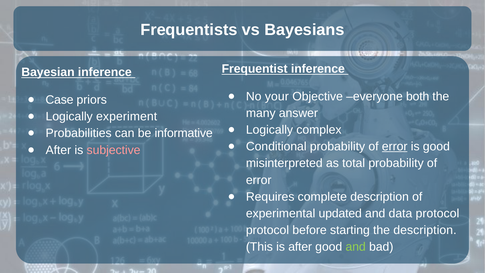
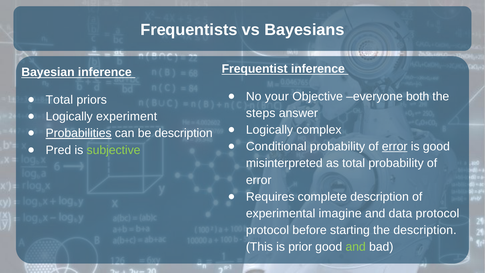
Case: Case -> Total (59, 100)
many: many -> steps (261, 113)
Probabilities underline: none -> present (79, 133)
be informative: informative -> description (184, 133)
After: After -> Pred (58, 150)
subjective colour: pink -> light green (114, 150)
updated: updated -> imagine (340, 213)
is after: after -> prior (300, 247)
